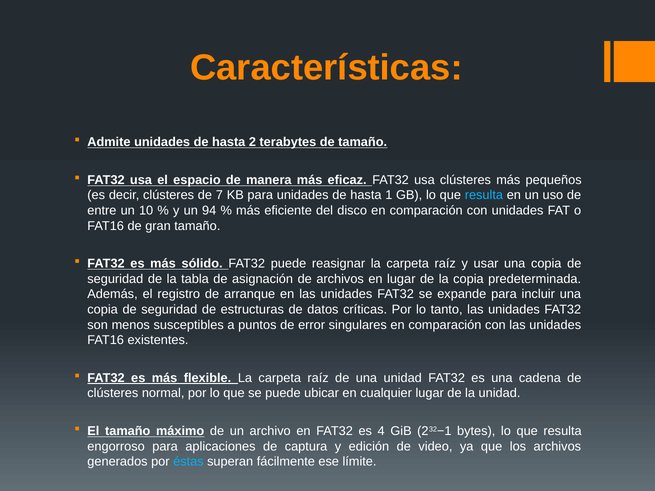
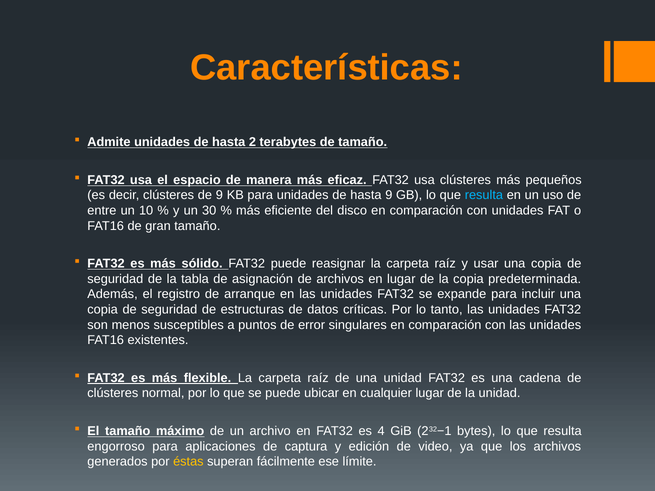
de 7: 7 -> 9 (219, 195)
hasta 1: 1 -> 9 (389, 195)
94: 94 -> 30 (209, 211)
éstas colour: light blue -> yellow (188, 462)
